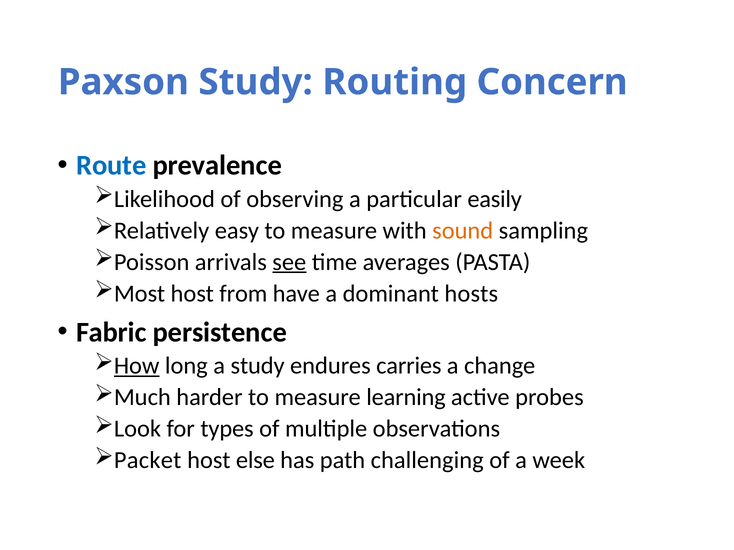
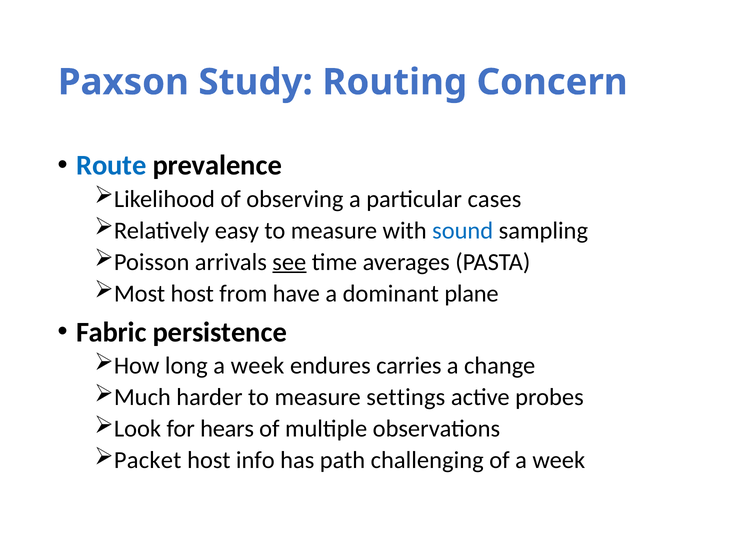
easily: easily -> cases (494, 199)
sound colour: orange -> blue (463, 231)
hosts: hosts -> plane (471, 294)
How underline: present -> none (137, 366)
long a study: study -> week (257, 366)
learning: learning -> settings (406, 398)
types: types -> hears (227, 429)
else: else -> info (255, 461)
